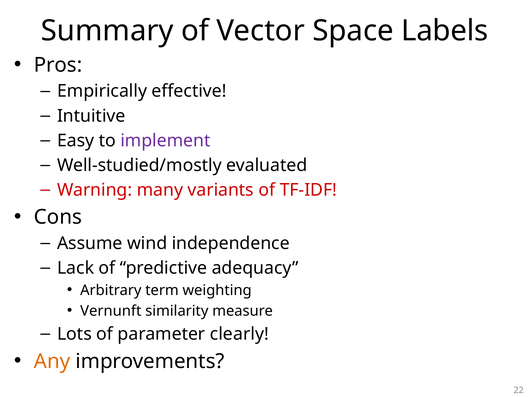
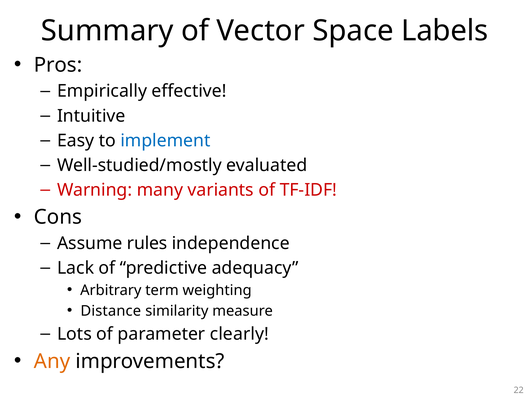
implement colour: purple -> blue (165, 140)
wind: wind -> rules (147, 243)
Vernunft: Vernunft -> Distance (111, 311)
